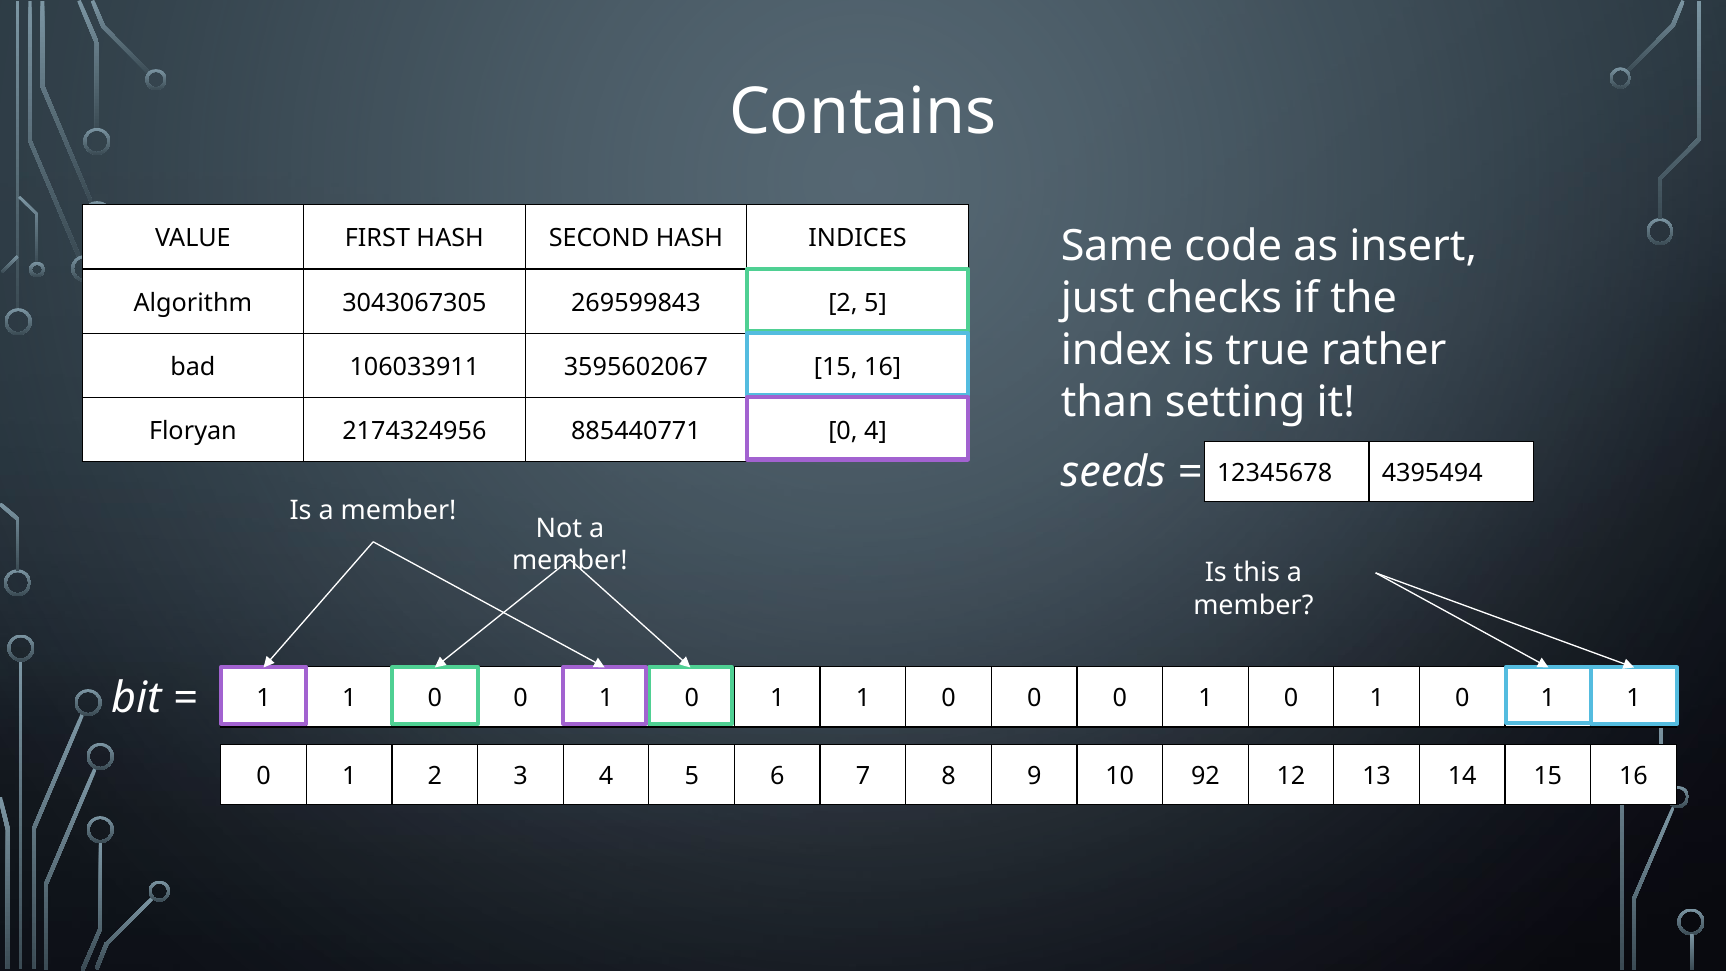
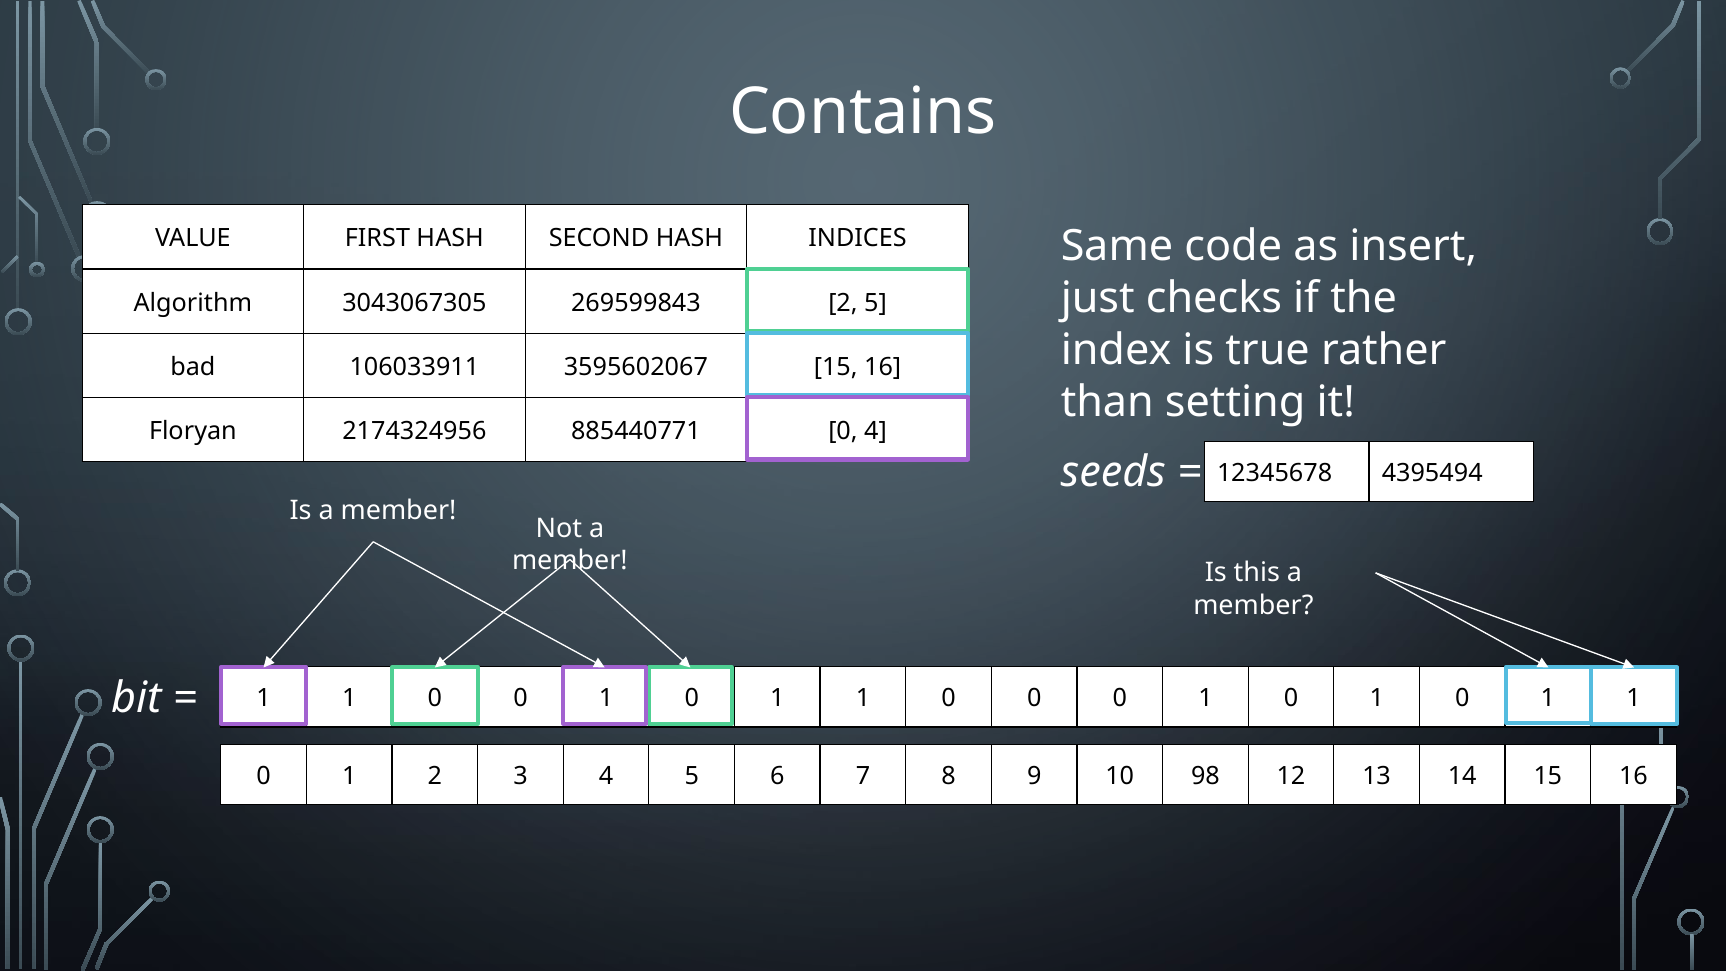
92: 92 -> 98 (1205, 776)
